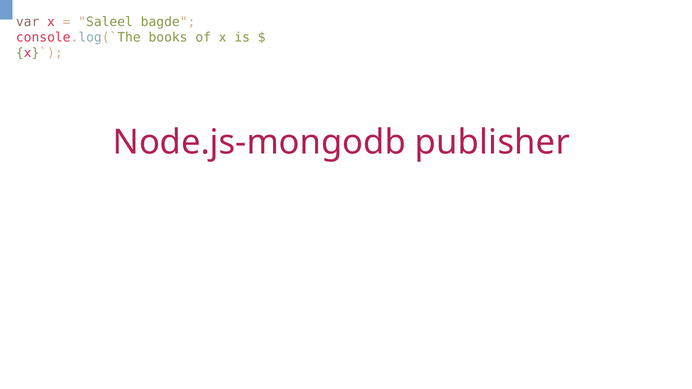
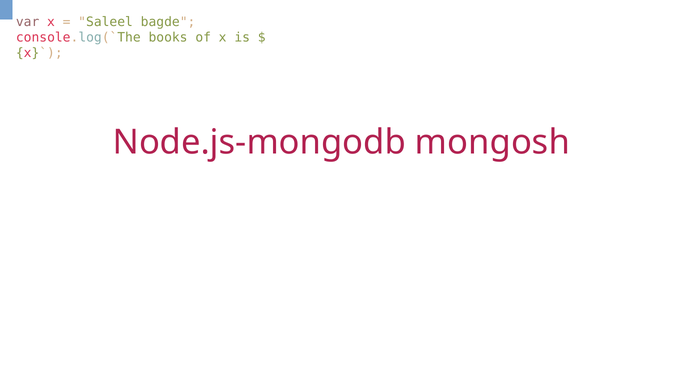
publisher: publisher -> mongosh (492, 142)
